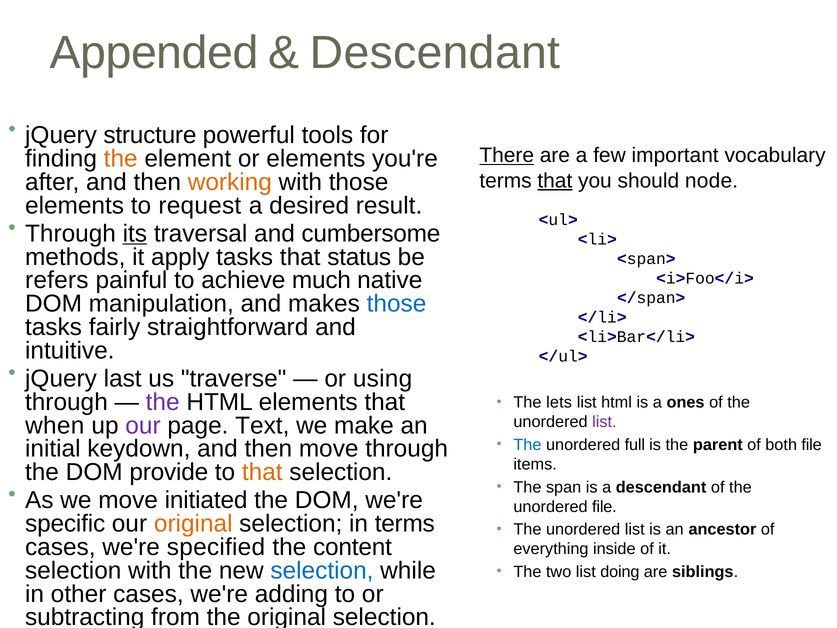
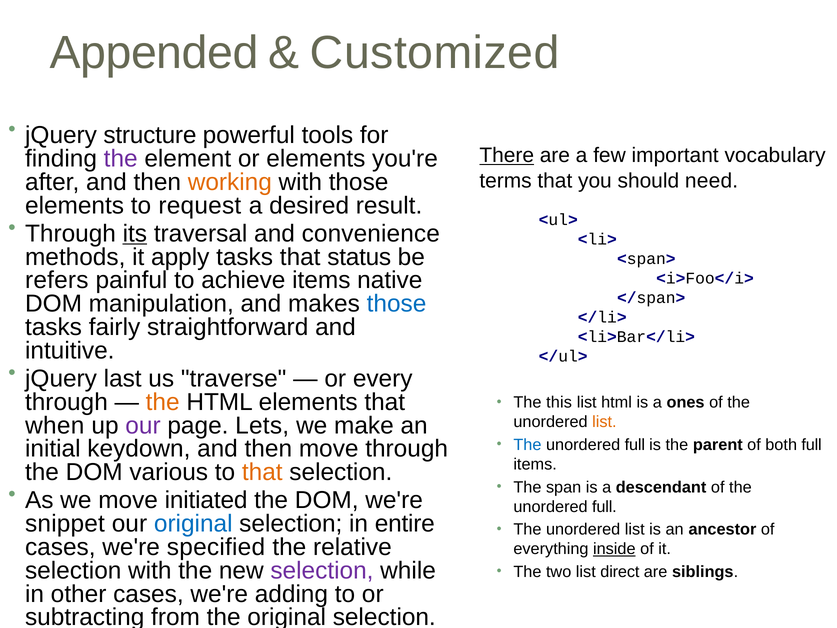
Descendant: Descendant -> Customized (435, 53)
the colour: orange -> purple (121, 159)
that underline: present -> none (555, 181)
node: node -> need (712, 181)
cumbersome: cumbersome -> convenience (371, 233)
achieve much: much -> items (321, 280)
using: using -> every (383, 378)
the colour: purple -> orange (163, 402)
lets: lets -> this (559, 402)
Text: Text -> Lets (262, 425)
list colour: purple -> orange (604, 422)
both file: file -> full (812, 445)
provide: provide -> various (169, 472)
file: file -> full (604, 506)
specific: specific -> snippet (65, 523)
original colour: orange -> blue (193, 523)
in terms: terms -> entire (405, 523)
content: content -> relative (352, 547)
inside underline: none -> present (614, 549)
selection colour: blue -> purple (322, 570)
doing: doing -> direct (620, 572)
